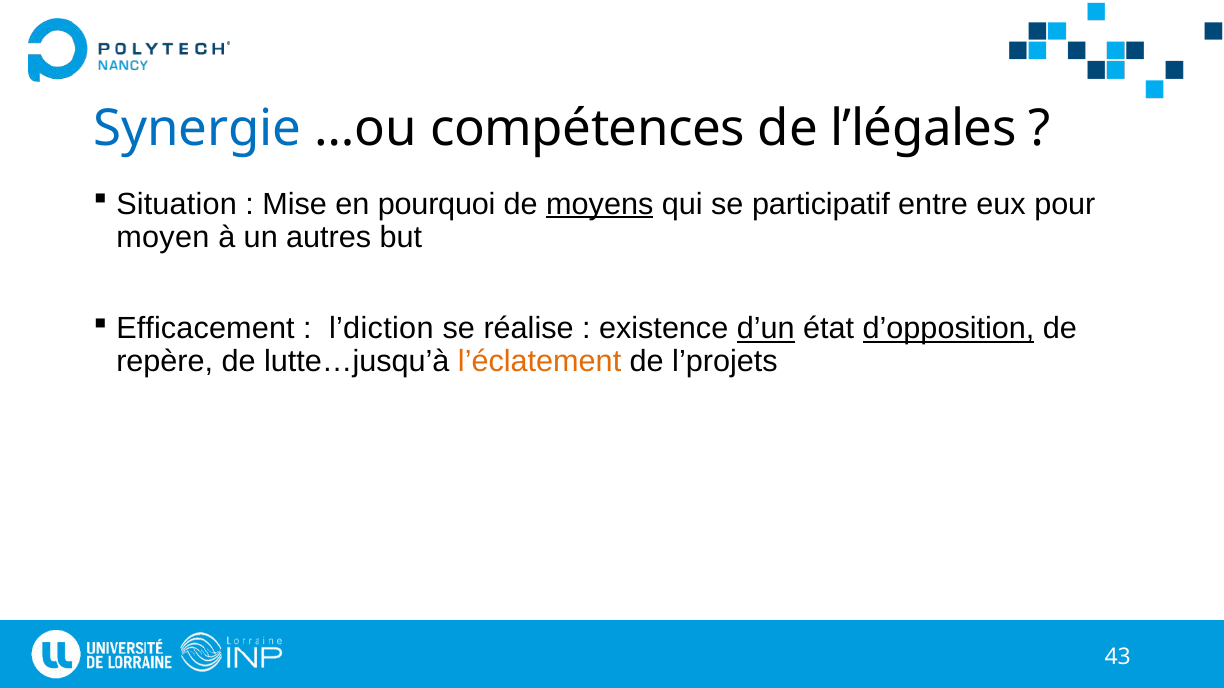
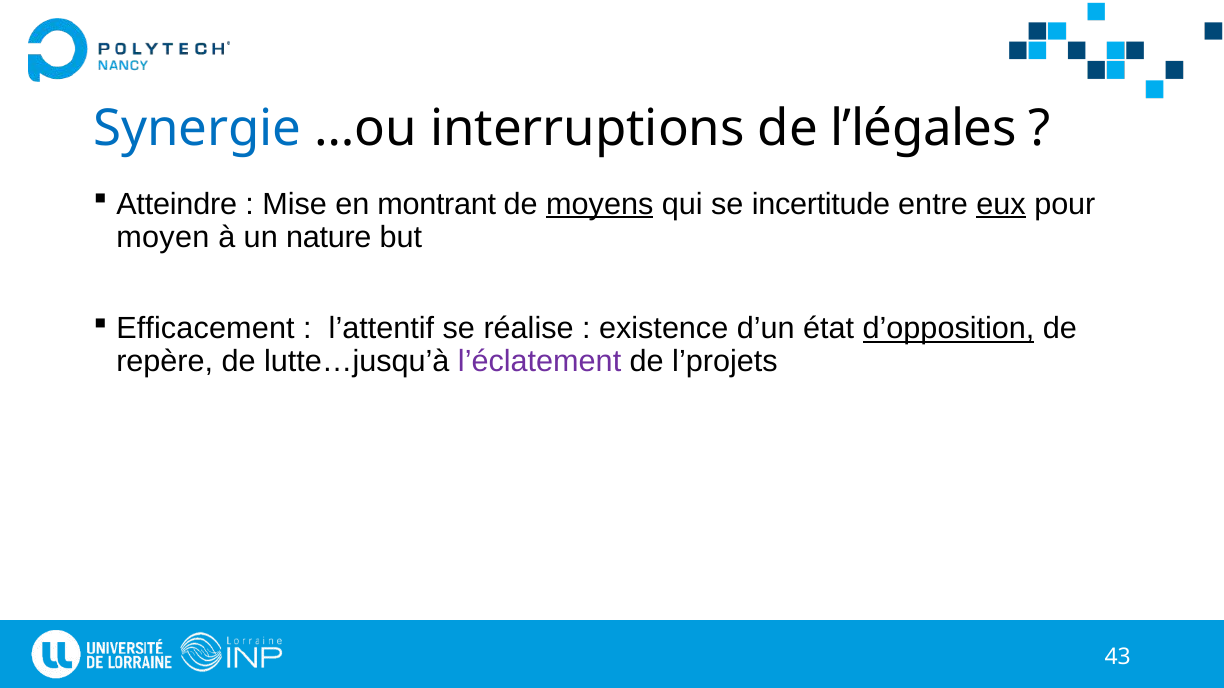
compétences: compétences -> interruptions (587, 129)
Situation: Situation -> Atteindre (177, 204)
pourquoi: pourquoi -> montrant (437, 204)
participatif: participatif -> incertitude (821, 204)
eux underline: none -> present (1001, 204)
autres: autres -> nature (329, 237)
l’diction: l’diction -> l’attentif (381, 329)
d’un underline: present -> none (766, 329)
l’éclatement colour: orange -> purple (540, 362)
